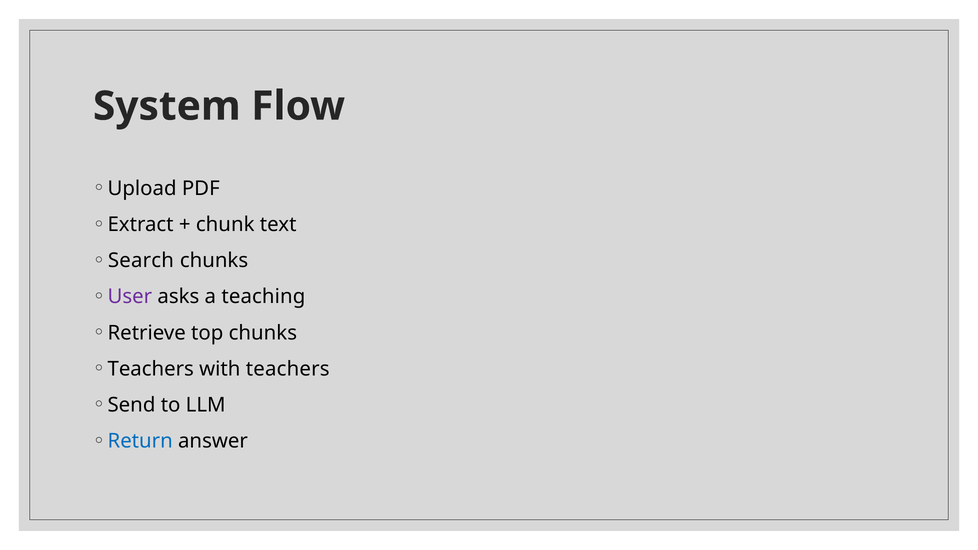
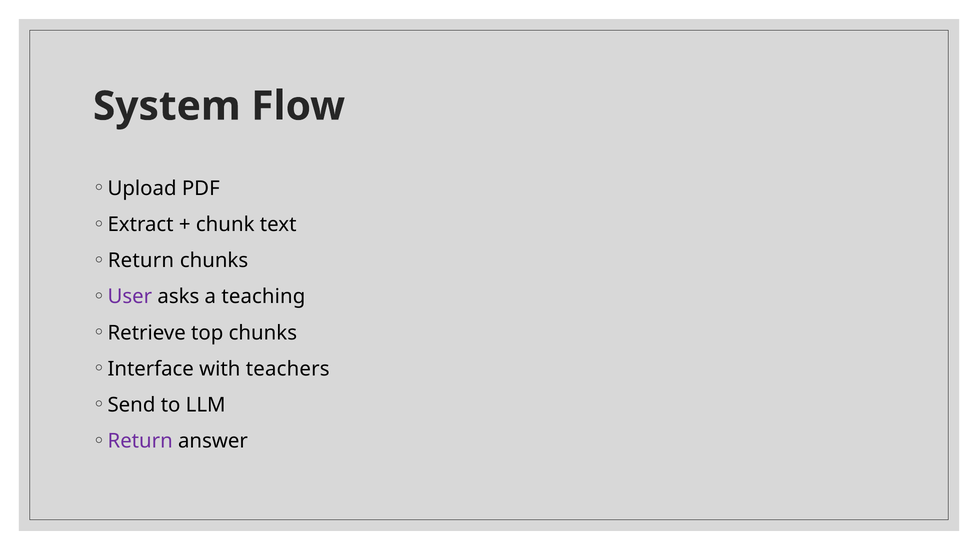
Search: Search -> Return (141, 261)
Teachers: Teachers -> Interface (151, 369)
Return colour: blue -> purple (140, 441)
